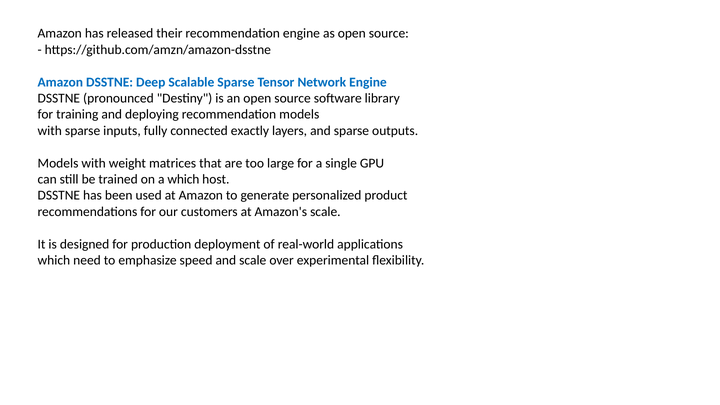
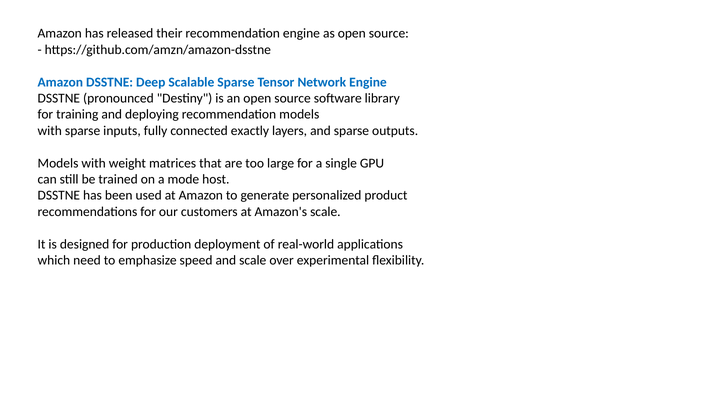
a which: which -> mode (183, 179)
